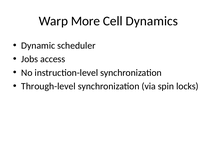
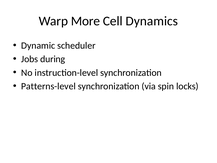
access: access -> during (53, 59)
Through-level: Through-level -> Patterns-level (48, 86)
